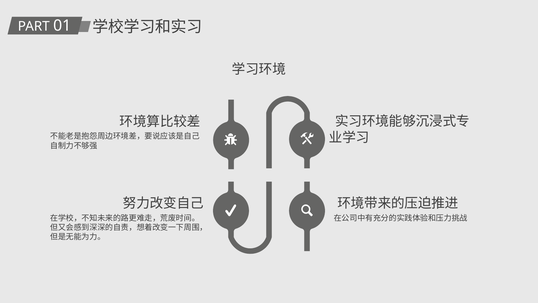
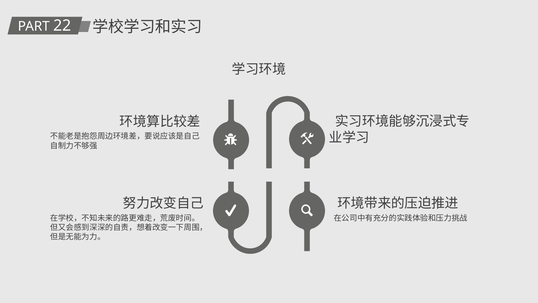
01: 01 -> 22 (62, 26)
